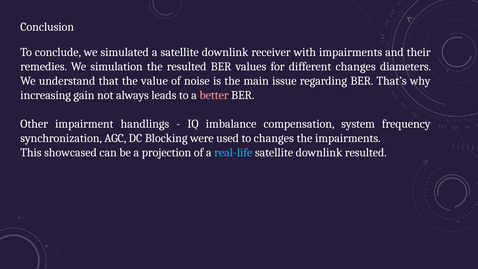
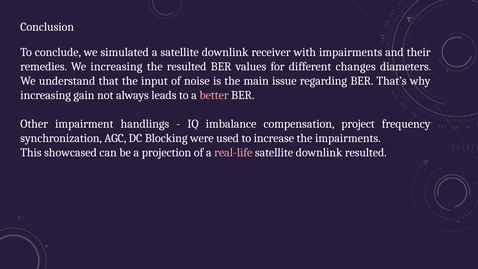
We simulation: simulation -> increasing (116, 66)
value: value -> input (154, 81)
system: system -> project (358, 124)
to changes: changes -> increase (274, 138)
real-life colour: light blue -> pink (233, 152)
